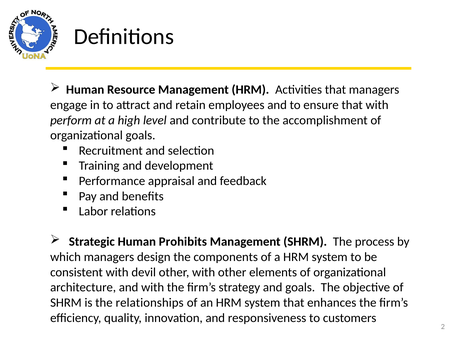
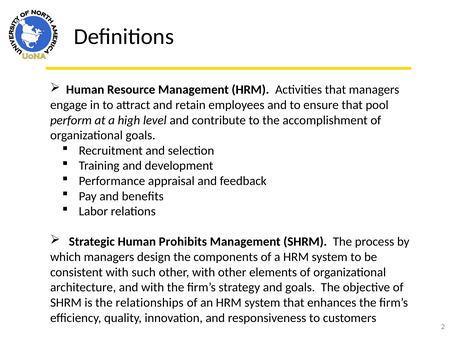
that with: with -> pool (377, 105)
devil: devil -> such (144, 273)
